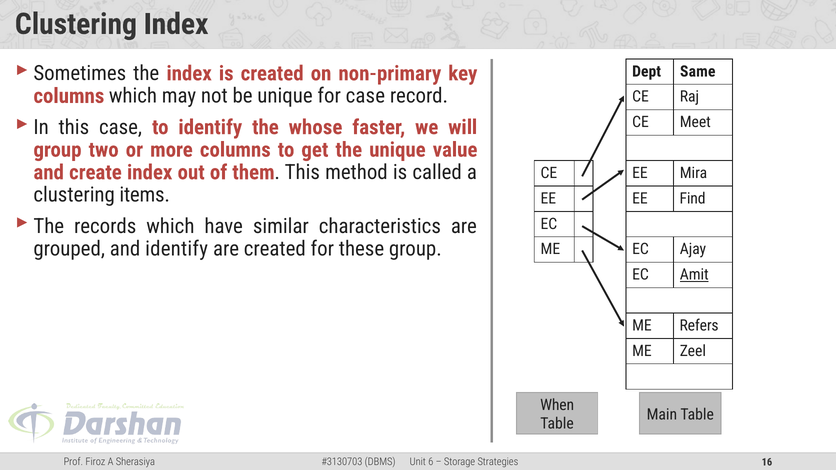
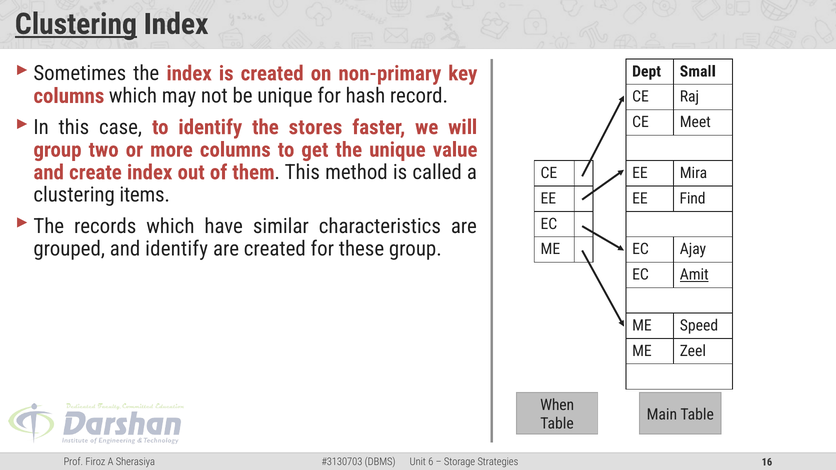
Clustering underline: none -> present (76, 24)
Same: Same -> Small (698, 71)
for case: case -> hash (365, 96)
whose: whose -> stores (315, 127)
Refers: Refers -> Speed (699, 326)
